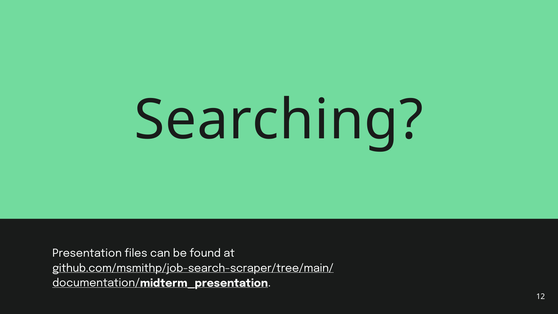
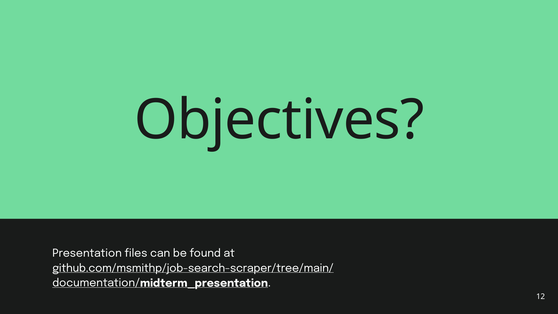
Searching: Searching -> Objectives (279, 120)
